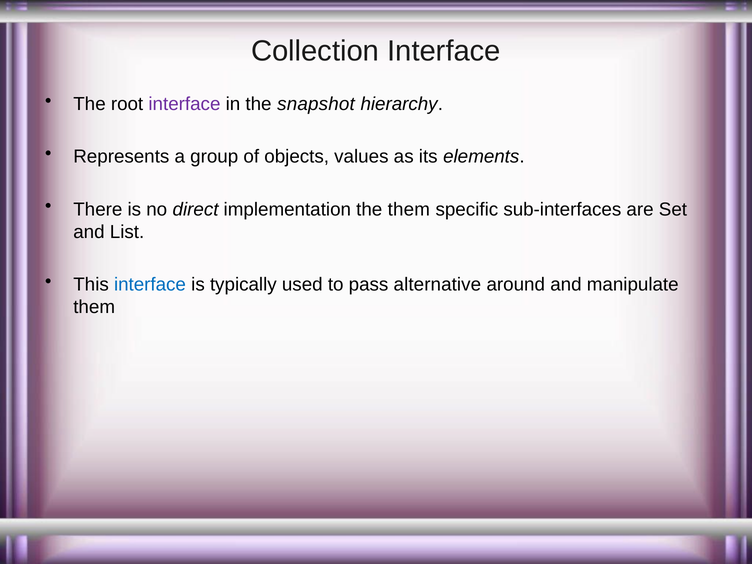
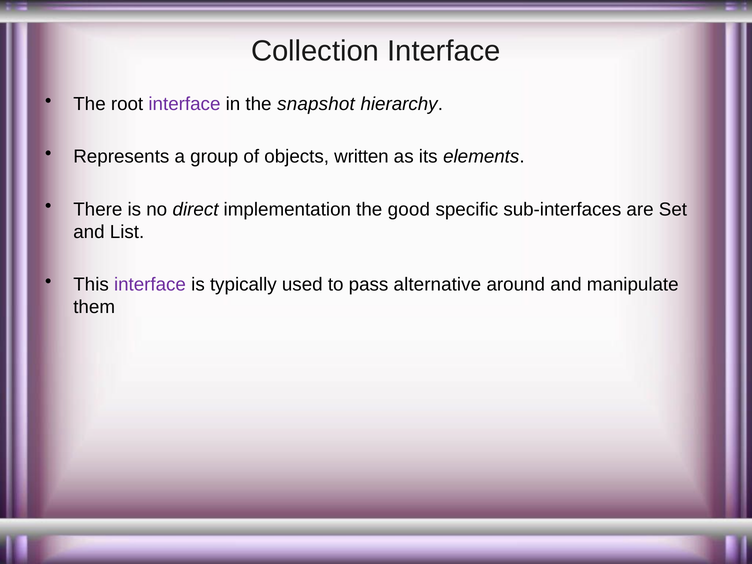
values: values -> written (361, 157)
the them: them -> good (409, 209)
interface colour: blue -> purple (150, 285)
